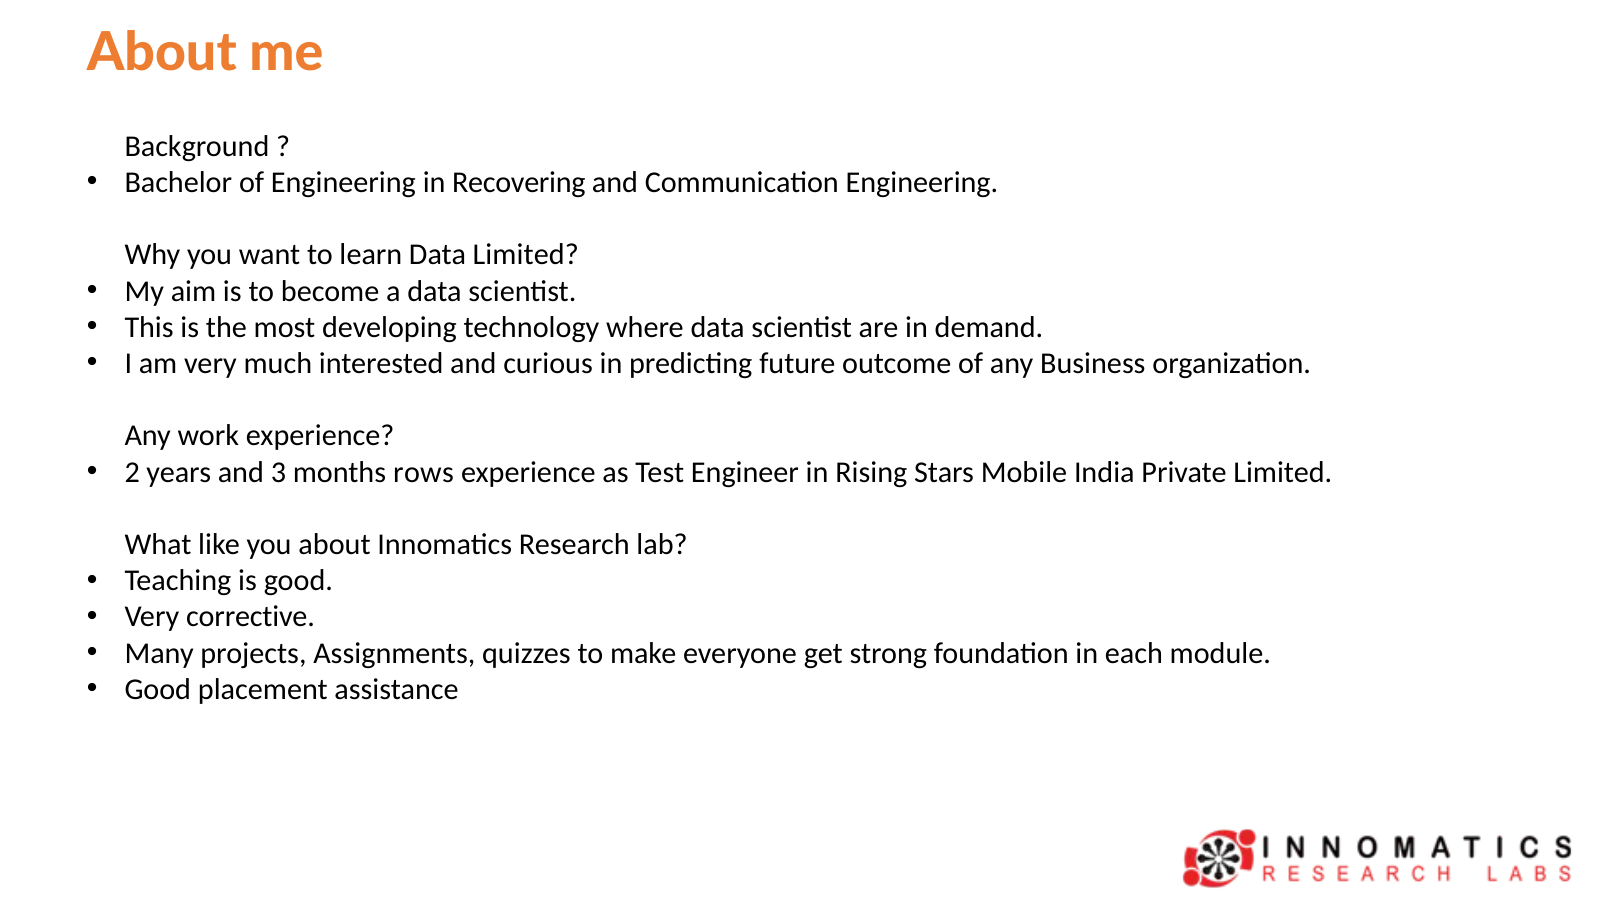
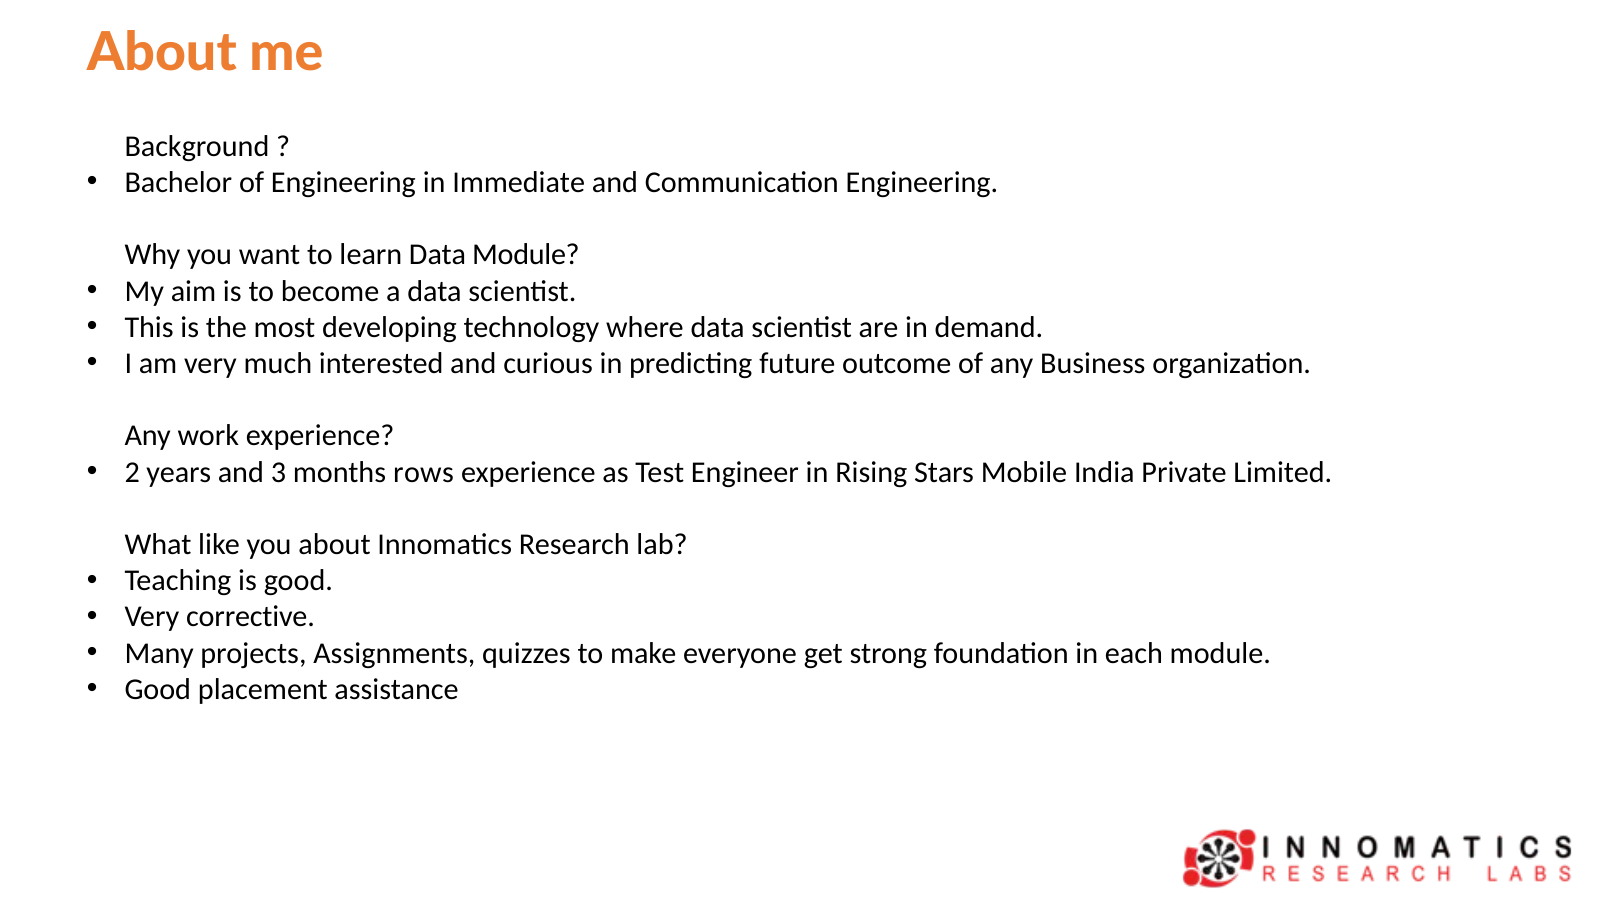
Recovering: Recovering -> Immediate (519, 183)
Data Limited: Limited -> Module (526, 255)
